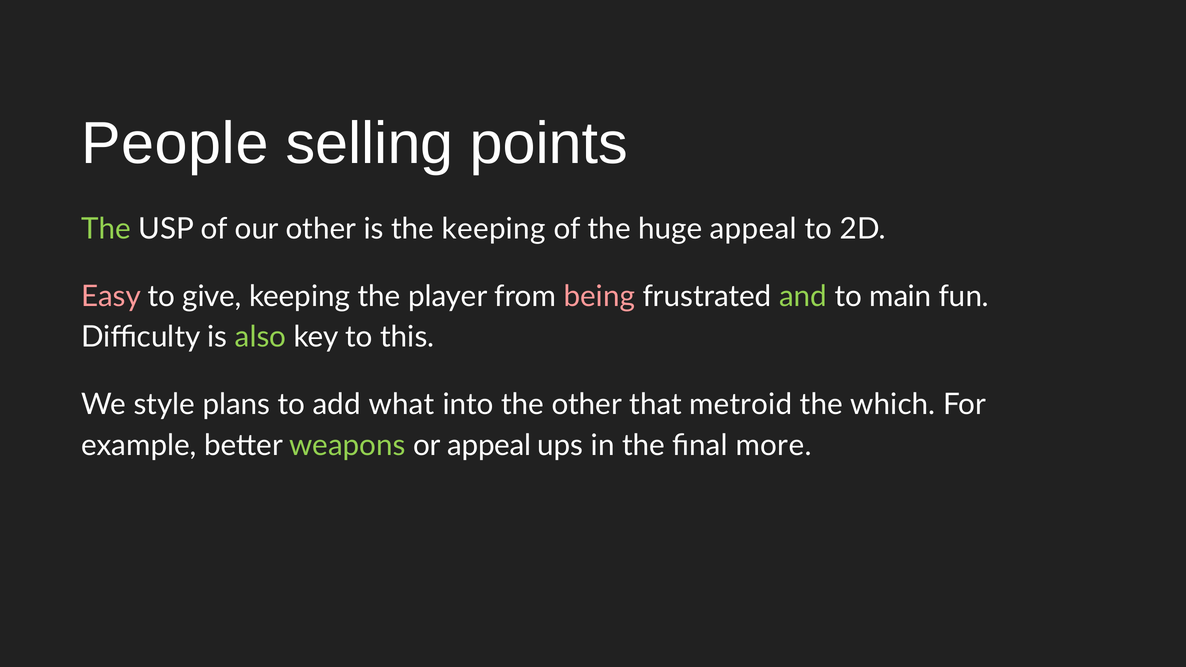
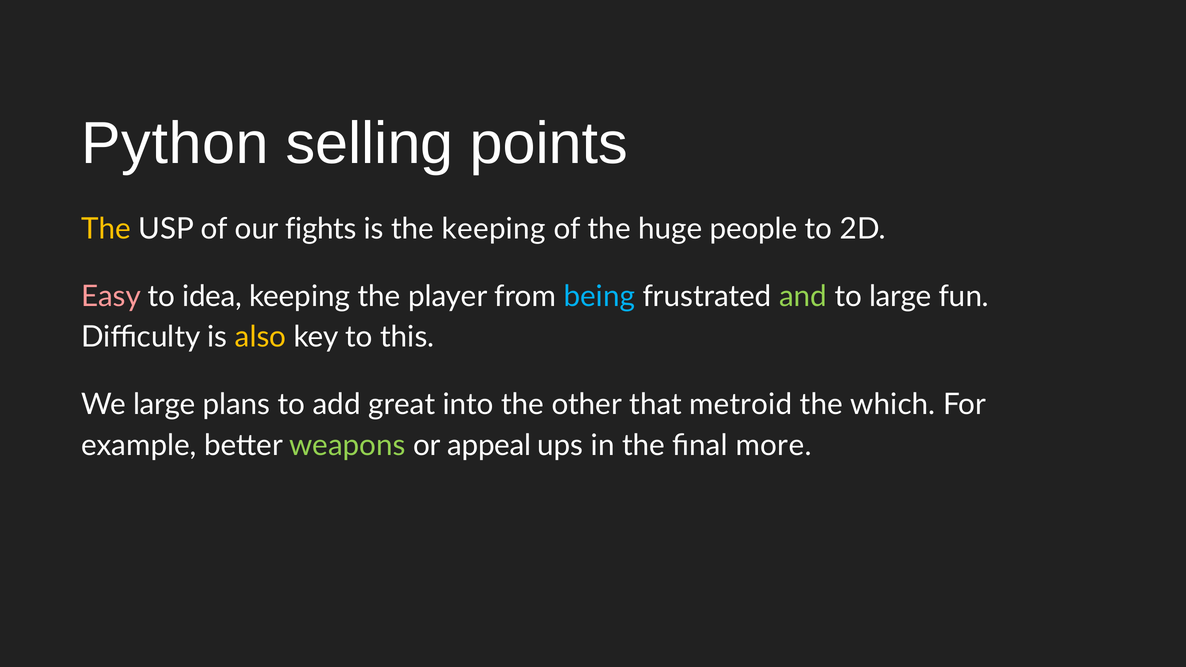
People: People -> Python (175, 144)
The colour: light green -> yellow (106, 229)
our other: other -> fights (321, 229)
huge appeal: appeal -> people (754, 229)
give: give -> idea (212, 296)
being colour: pink -> light blue (599, 296)
to main: main -> large (900, 296)
also colour: light green -> yellow (260, 337)
We style: style -> large (164, 404)
what: what -> great (402, 404)
